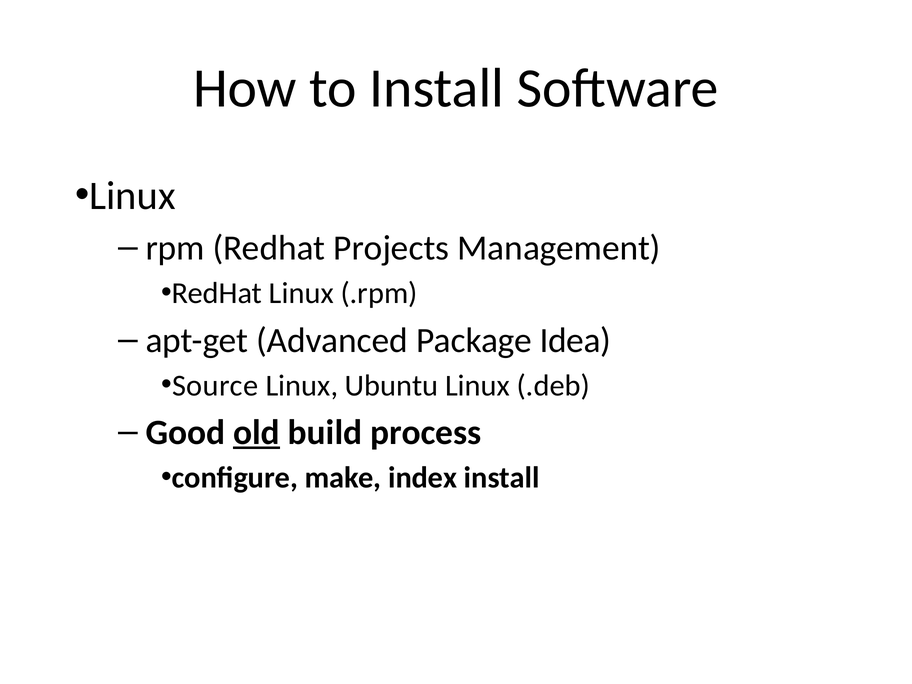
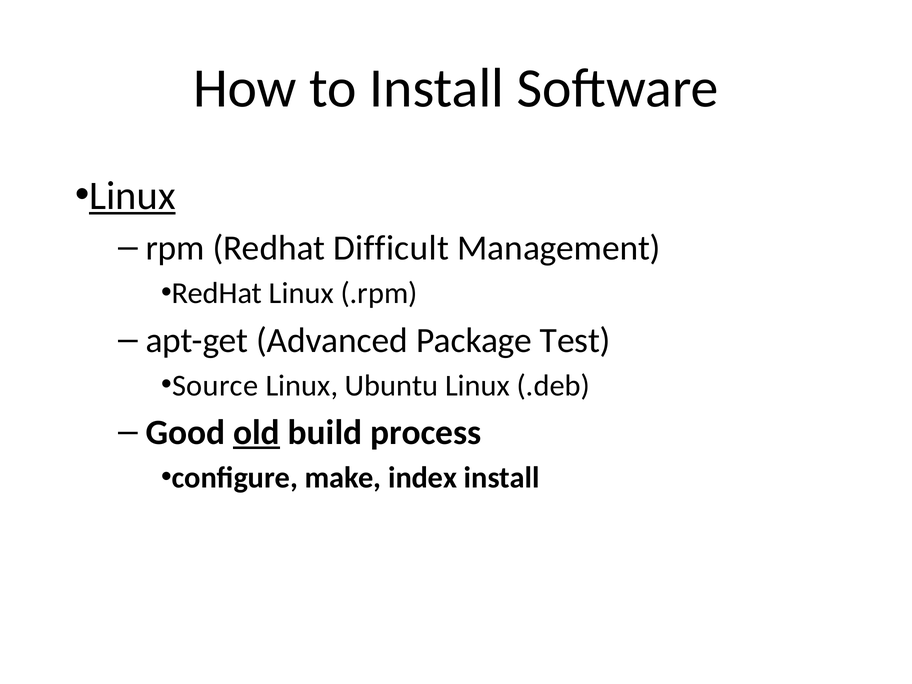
Linux underline: none -> present (132, 196)
Projects: Projects -> Difficult (391, 248)
Idea: Idea -> Test (575, 340)
